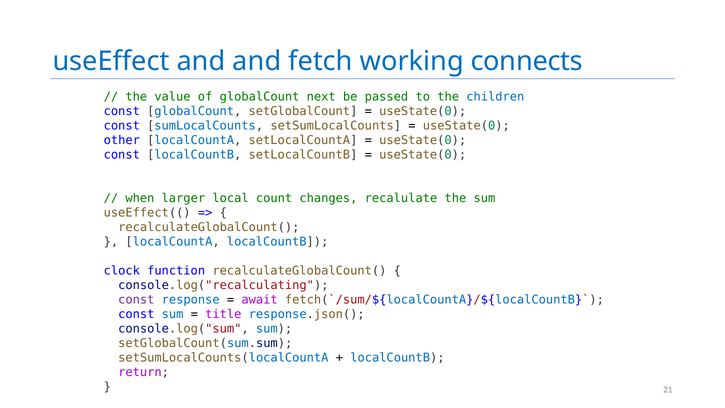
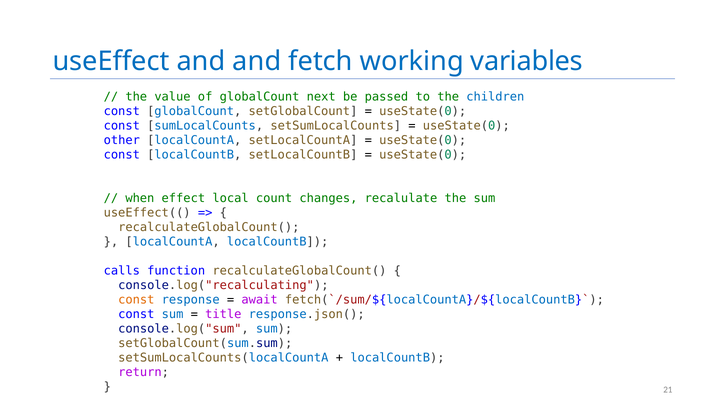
connects: connects -> variables (527, 61)
larger: larger -> effect (183, 198)
clock: clock -> calls (122, 271)
const colour: purple -> orange (136, 300)
